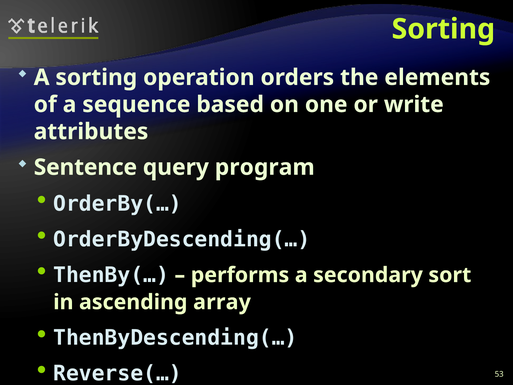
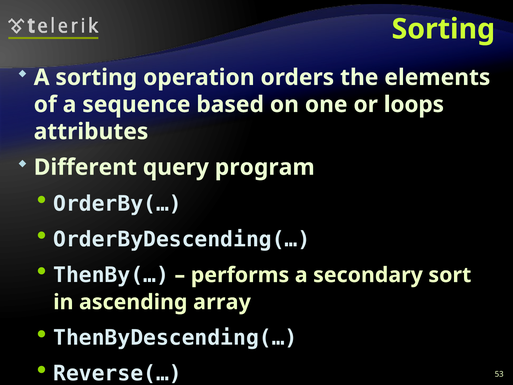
write: write -> loops (414, 104)
Sentence: Sentence -> Different (85, 167)
